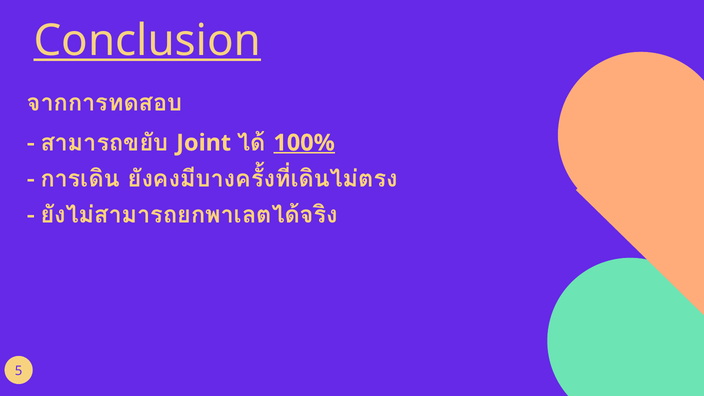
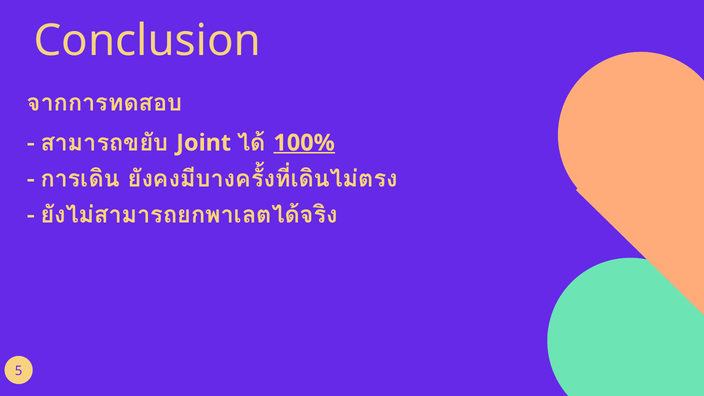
Conclusion underline: present -> none (147, 41)
